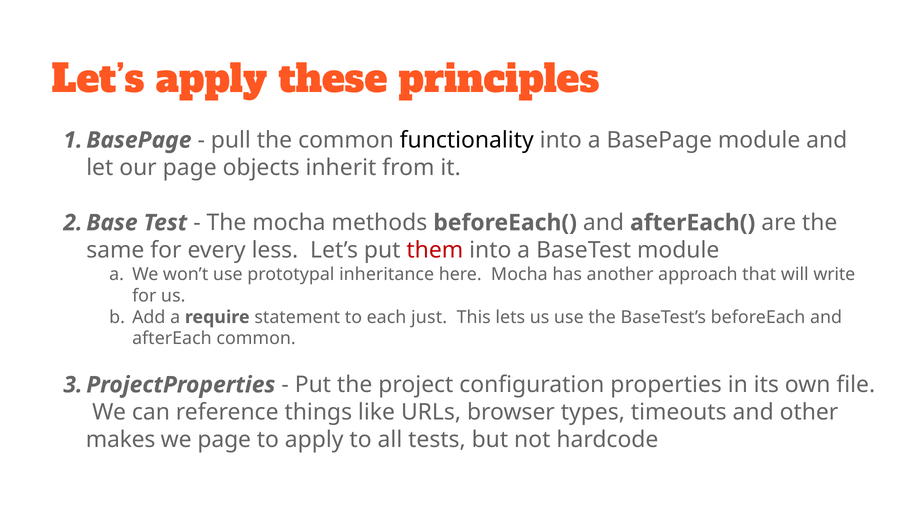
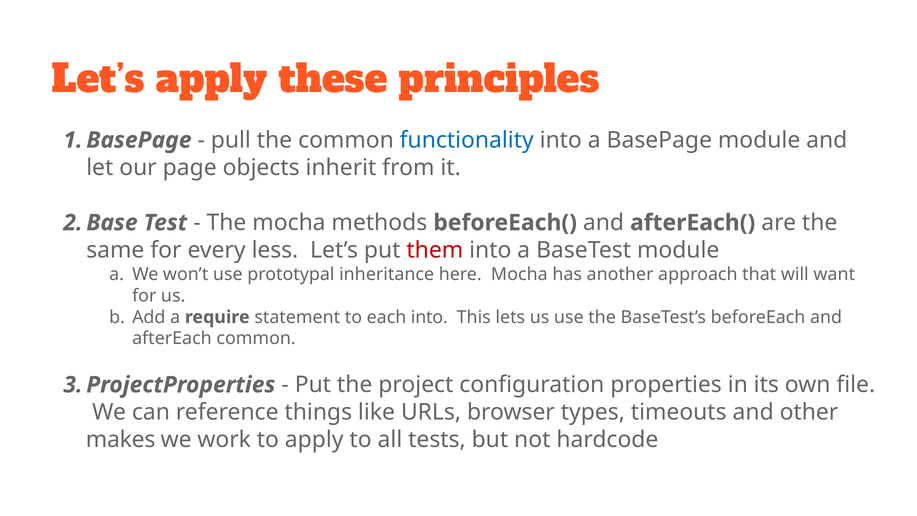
functionality colour: black -> blue (467, 140)
write: write -> want (834, 274)
each just: just -> into (429, 317)
we page: page -> work (224, 440)
